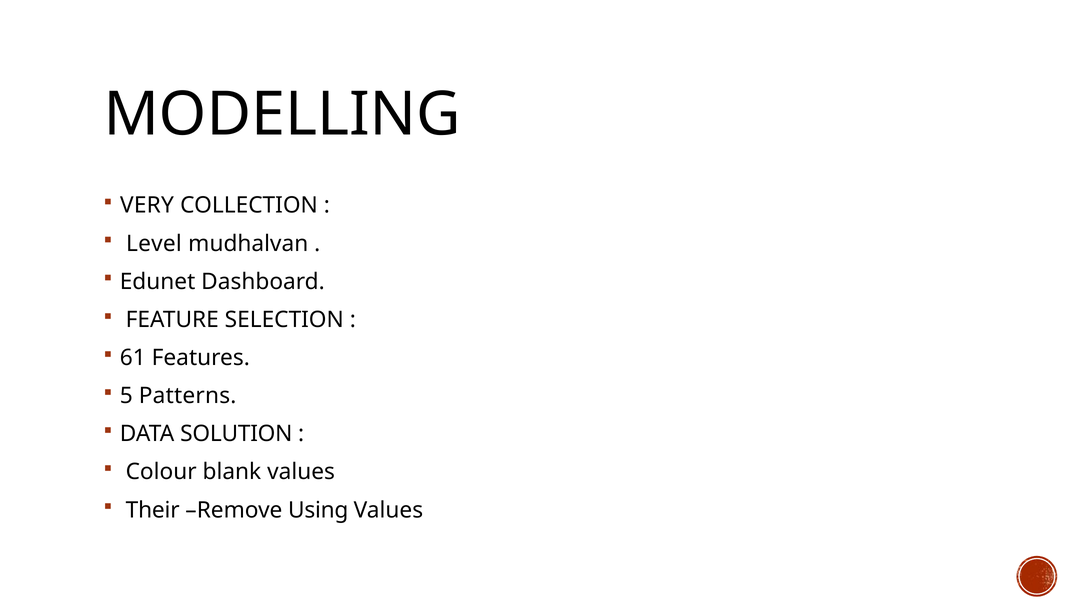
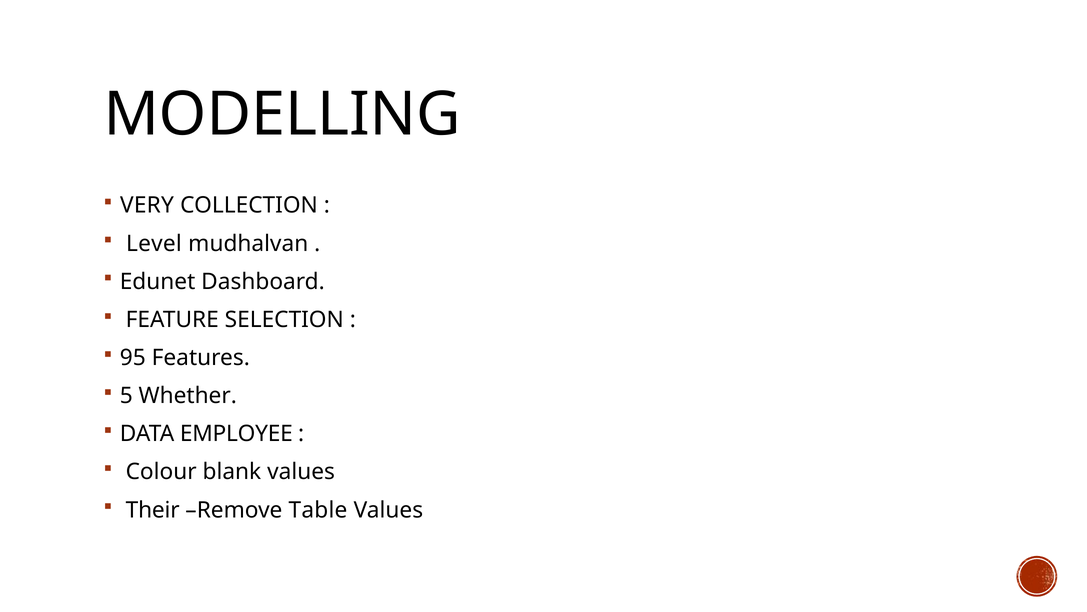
61: 61 -> 95 (133, 357)
Patterns: Patterns -> Whether (188, 395)
SOLUTION: SOLUTION -> EMPLOYEE (236, 434)
Using: Using -> Table (318, 510)
